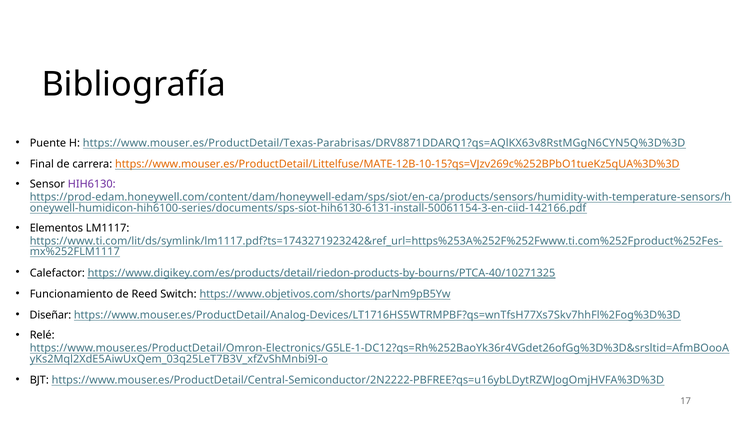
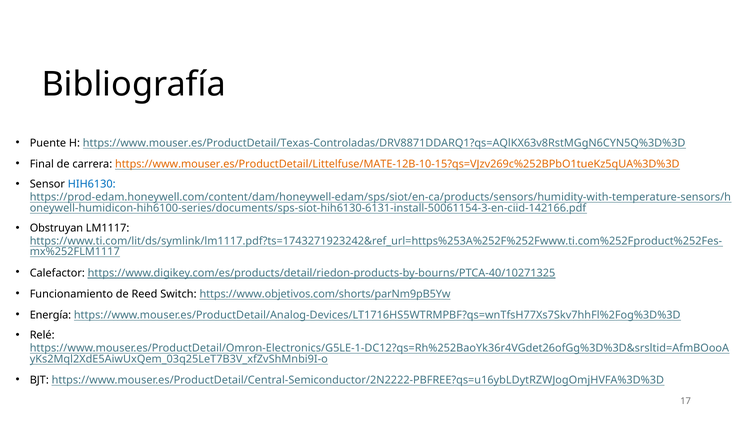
https://www.mouser.es/ProductDetail/Texas-Parabrisas/DRV8871DDARQ1?qs=AQlKX63v8RstMGgN6CYN5Q%3D%3D: https://www.mouser.es/ProductDetail/Texas-Parabrisas/DRV8871DDARQ1?qs=AQlKX63v8RstMGgN6CYN5Q%3D%3D -> https://www.mouser.es/ProductDetail/Texas-Controladas/DRV8871DDARQ1?qs=AQlKX63v8RstMGgN6CYN5Q%3D%3D (384, 143)
HIH6130 colour: purple -> blue (92, 184)
Elementos: Elementos -> Obstruyan (56, 228)
Diseñar: Diseñar -> Energía (50, 315)
